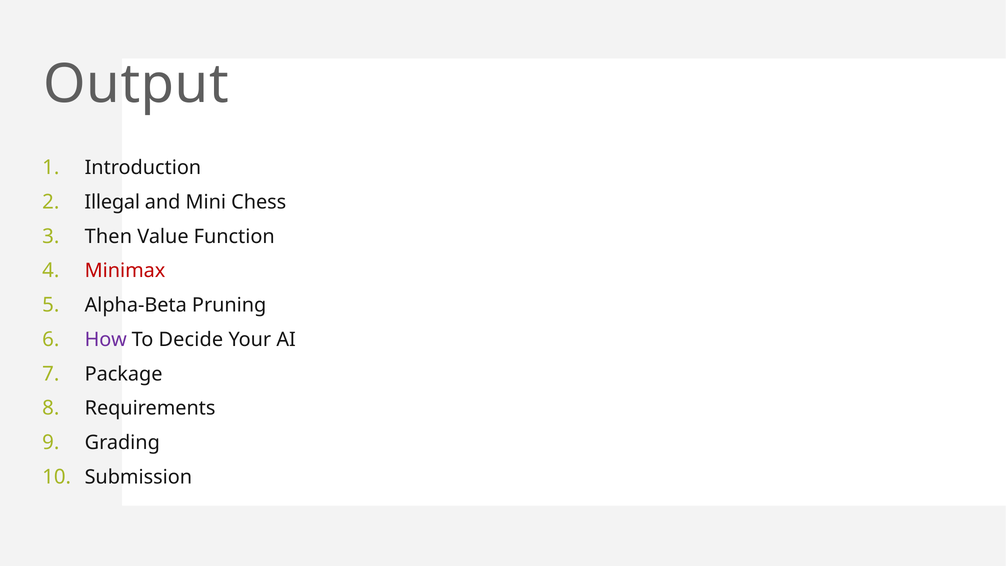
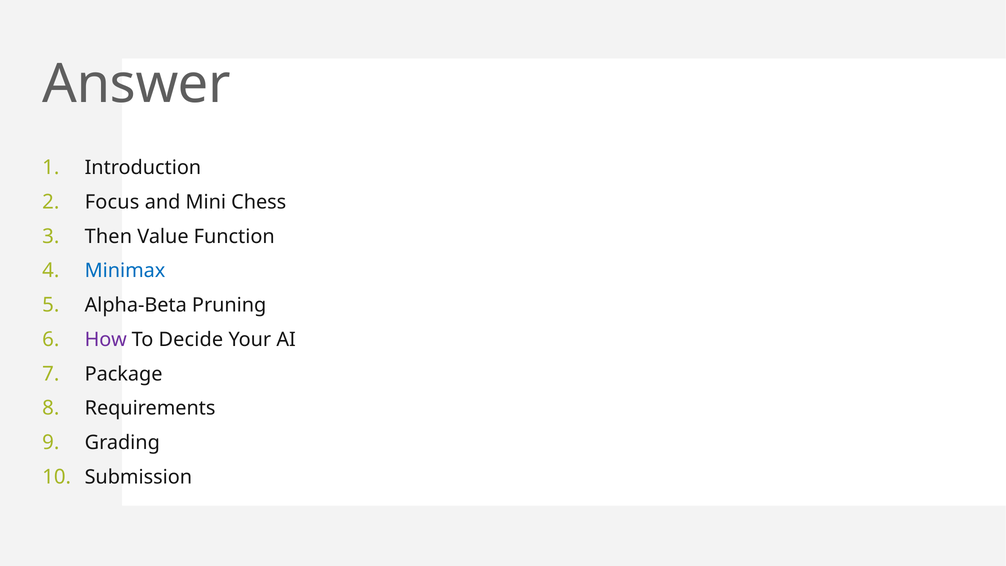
Output: Output -> Answer (137, 84)
Illegal: Illegal -> Focus (112, 202)
Minimax colour: red -> blue (125, 271)
